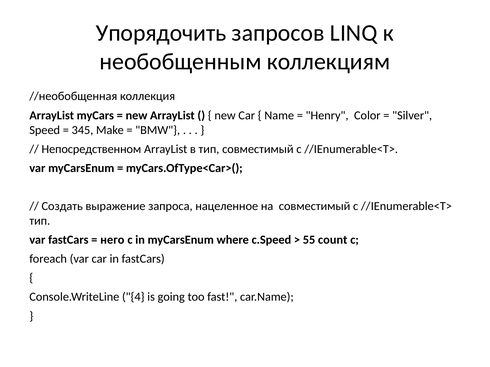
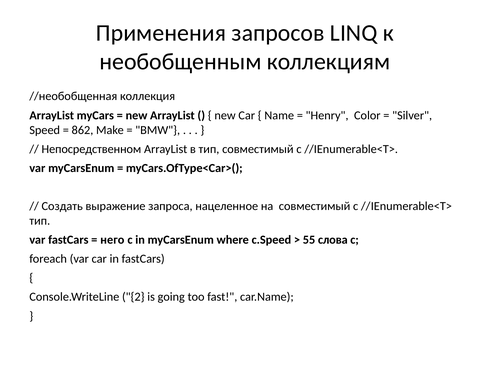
Упорядочить: Упорядочить -> Применения (161, 33)
345: 345 -> 862 (82, 130)
count: count -> слова (333, 240)
4: 4 -> 2 (133, 297)
